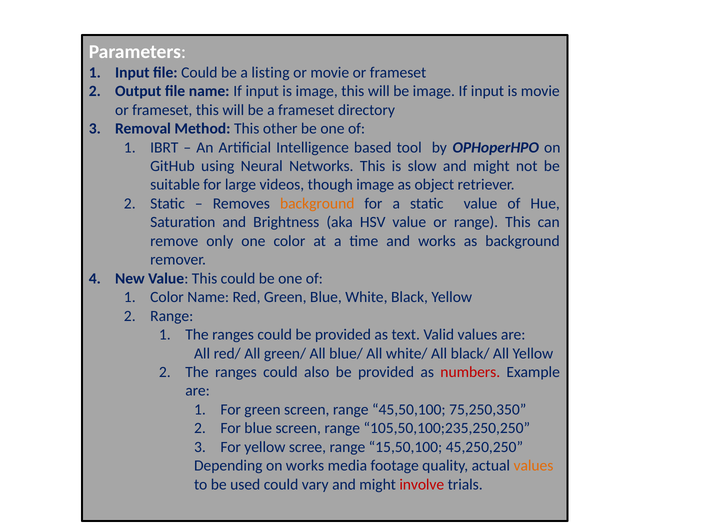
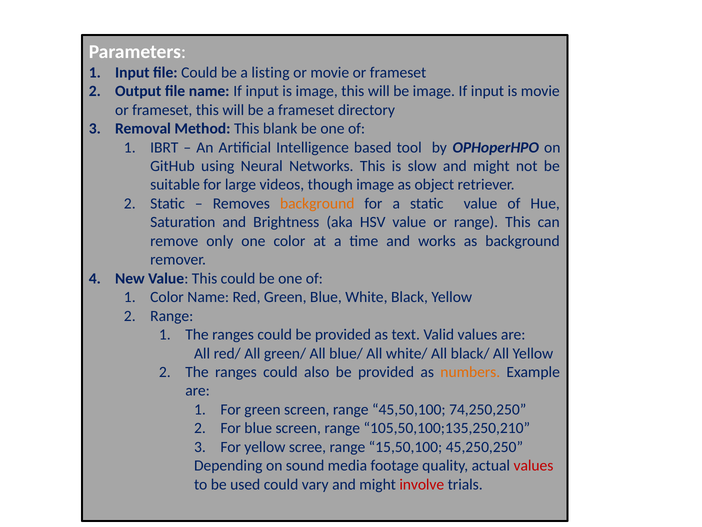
other: other -> blank (280, 129)
numbers colour: red -> orange (470, 372)
75,250,350: 75,250,350 -> 74,250,250 (488, 409)
105,50,100;235,250,250: 105,50,100;235,250,250 -> 105,50,100;135,250,210 (447, 428)
on works: works -> sound (305, 465)
values colour: orange -> red (533, 465)
